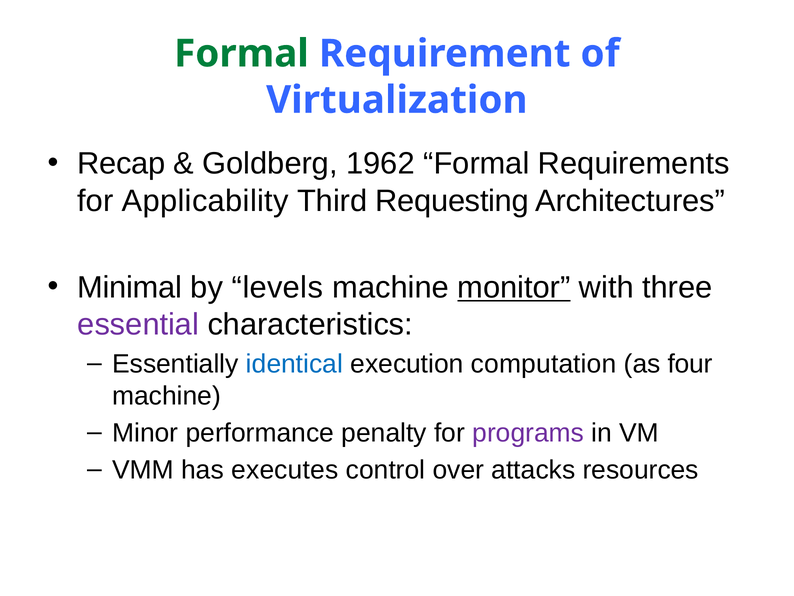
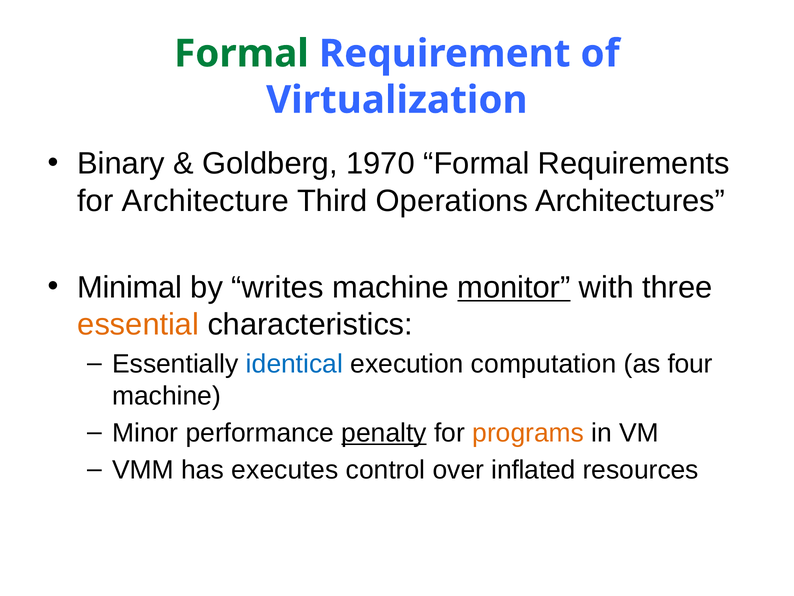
Recap: Recap -> Binary (121, 164)
1962: 1962 -> 1970 (381, 164)
Applicability: Applicability -> Architecture (205, 201)
Requesting: Requesting -> Operations (452, 201)
levels: levels -> writes (278, 287)
essential colour: purple -> orange (138, 324)
penalty underline: none -> present (384, 432)
programs colour: purple -> orange (528, 432)
attacks: attacks -> inflated (533, 470)
